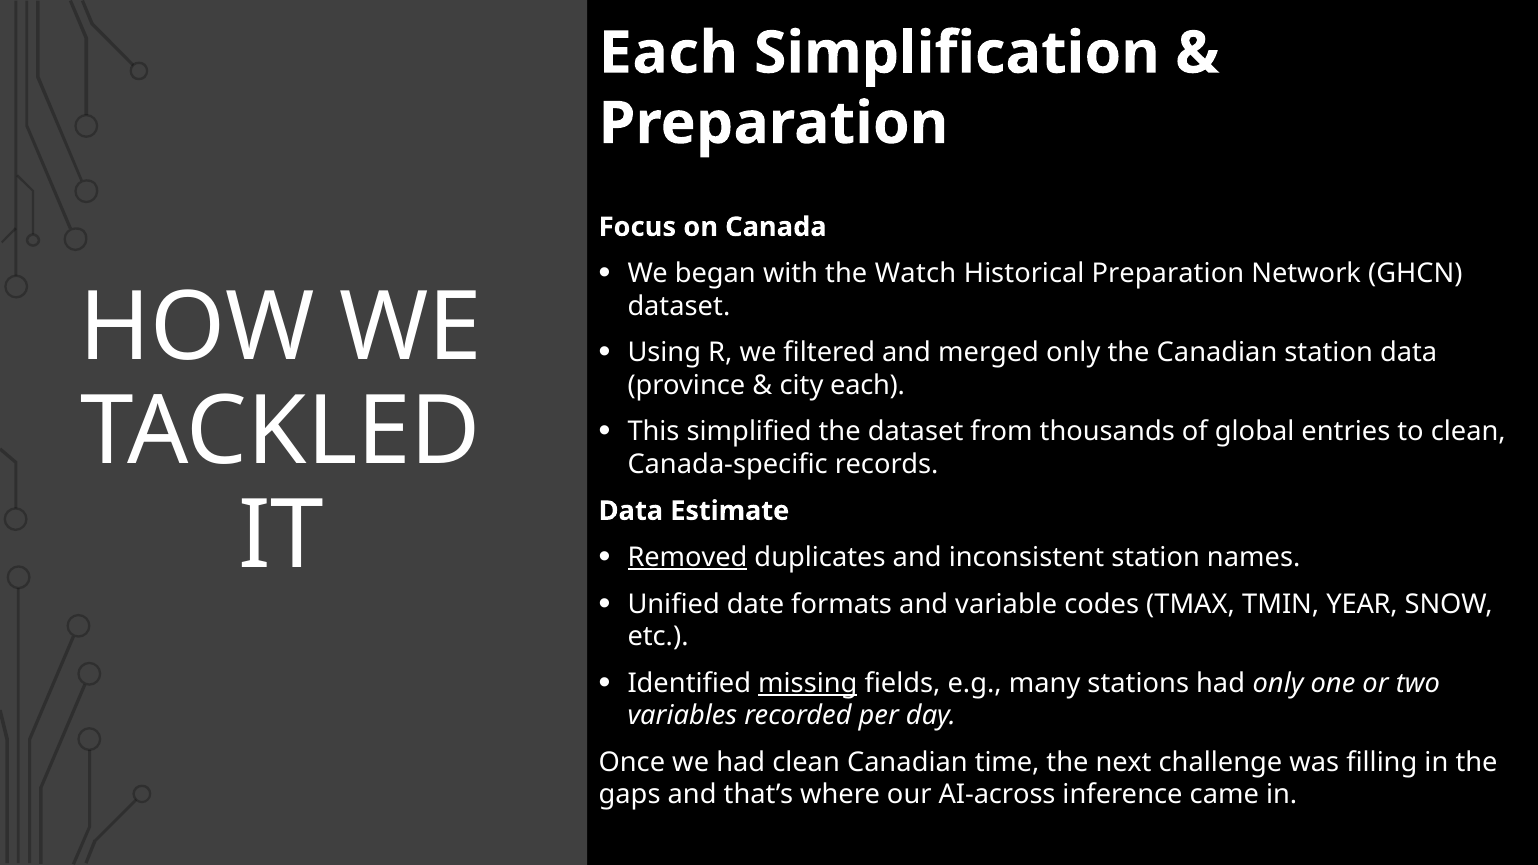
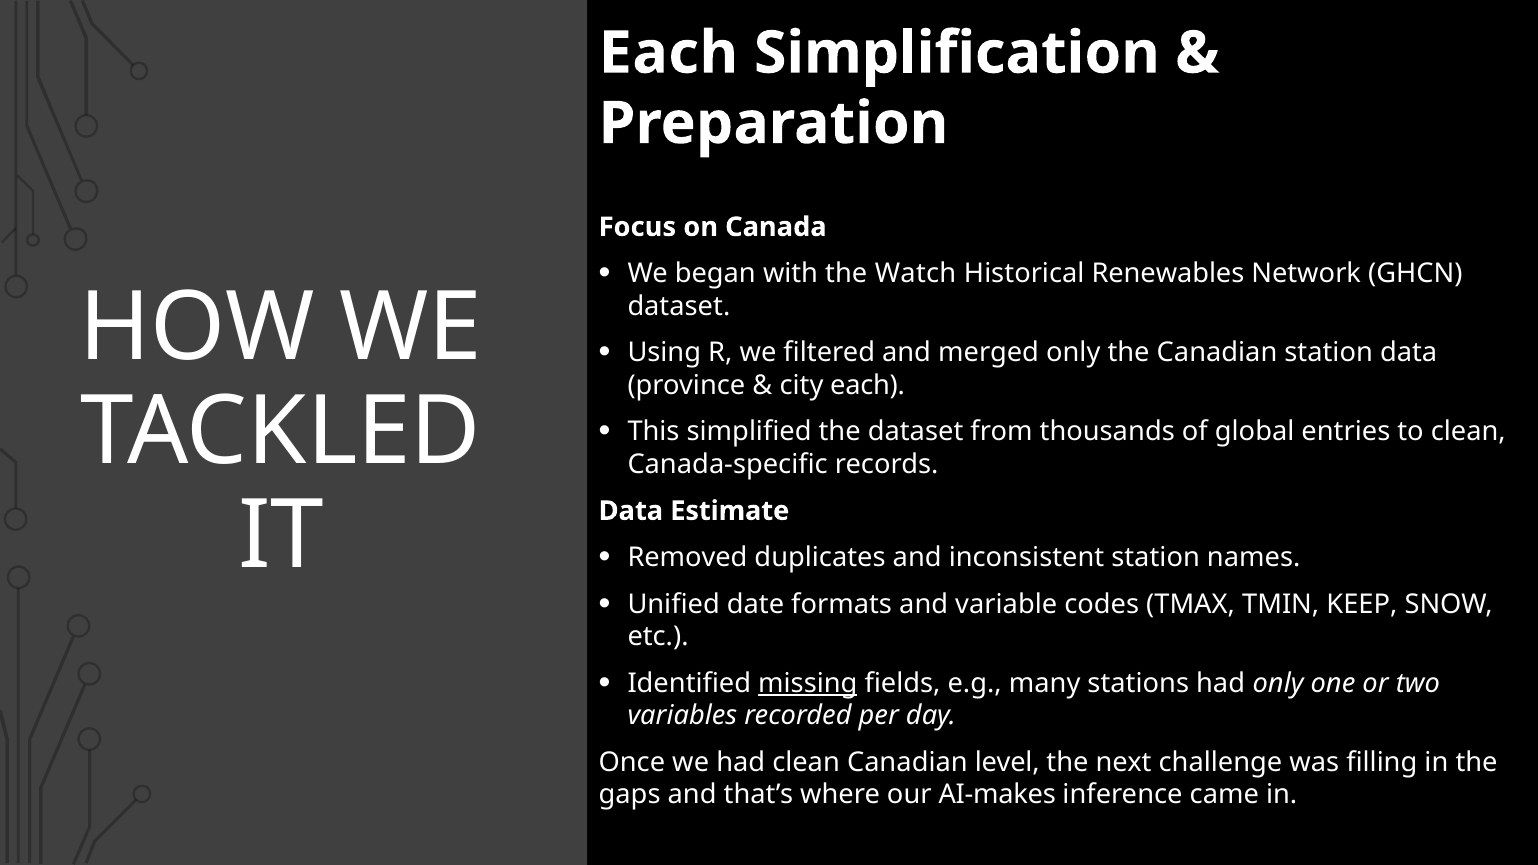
Historical Preparation: Preparation -> Renewables (1168, 274)
Removed underline: present -> none (687, 558)
YEAR: YEAR -> KEEP (1362, 604)
time: time -> level (1007, 763)
AI-across: AI-across -> AI-makes (997, 795)
